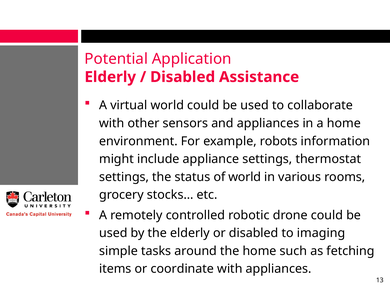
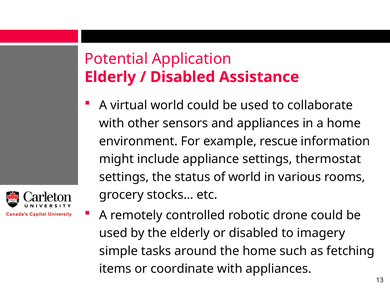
robots: robots -> rescue (279, 141)
imaging: imaging -> imagery (321, 233)
